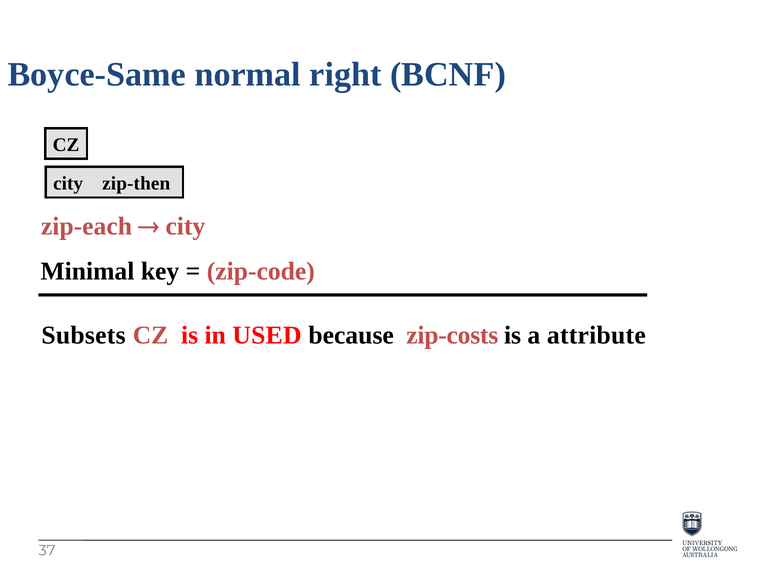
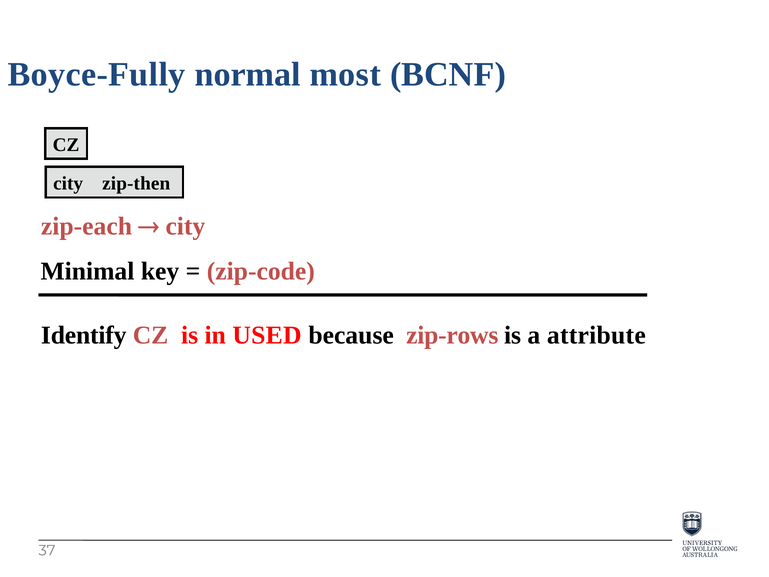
Boyce-Same: Boyce-Same -> Boyce-Fully (97, 74)
right: right -> most (345, 74)
Subsets: Subsets -> Identify (84, 335)
zip-costs: zip-costs -> zip-rows (452, 335)
